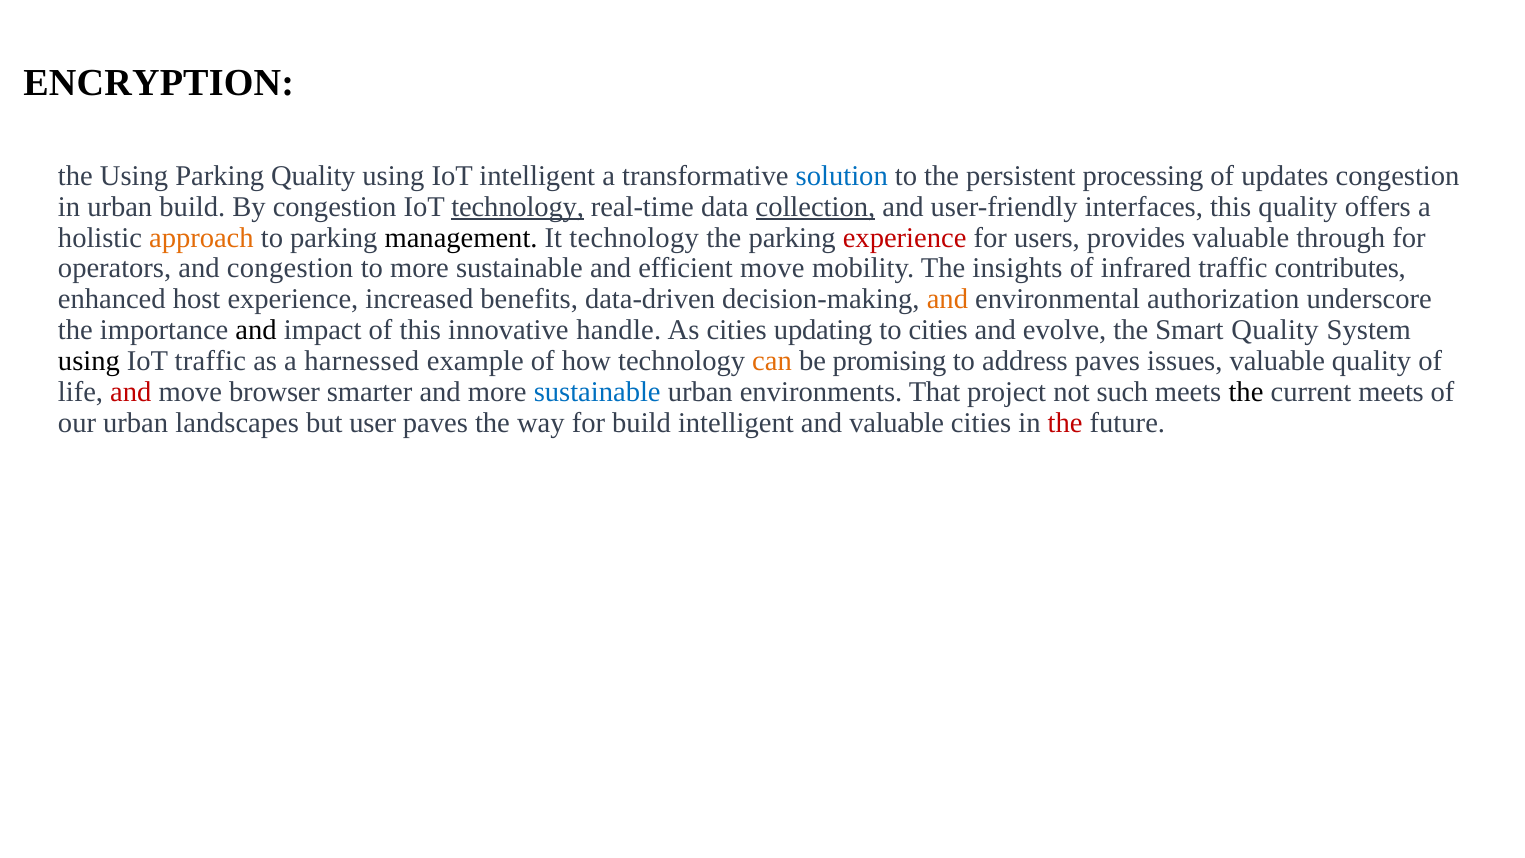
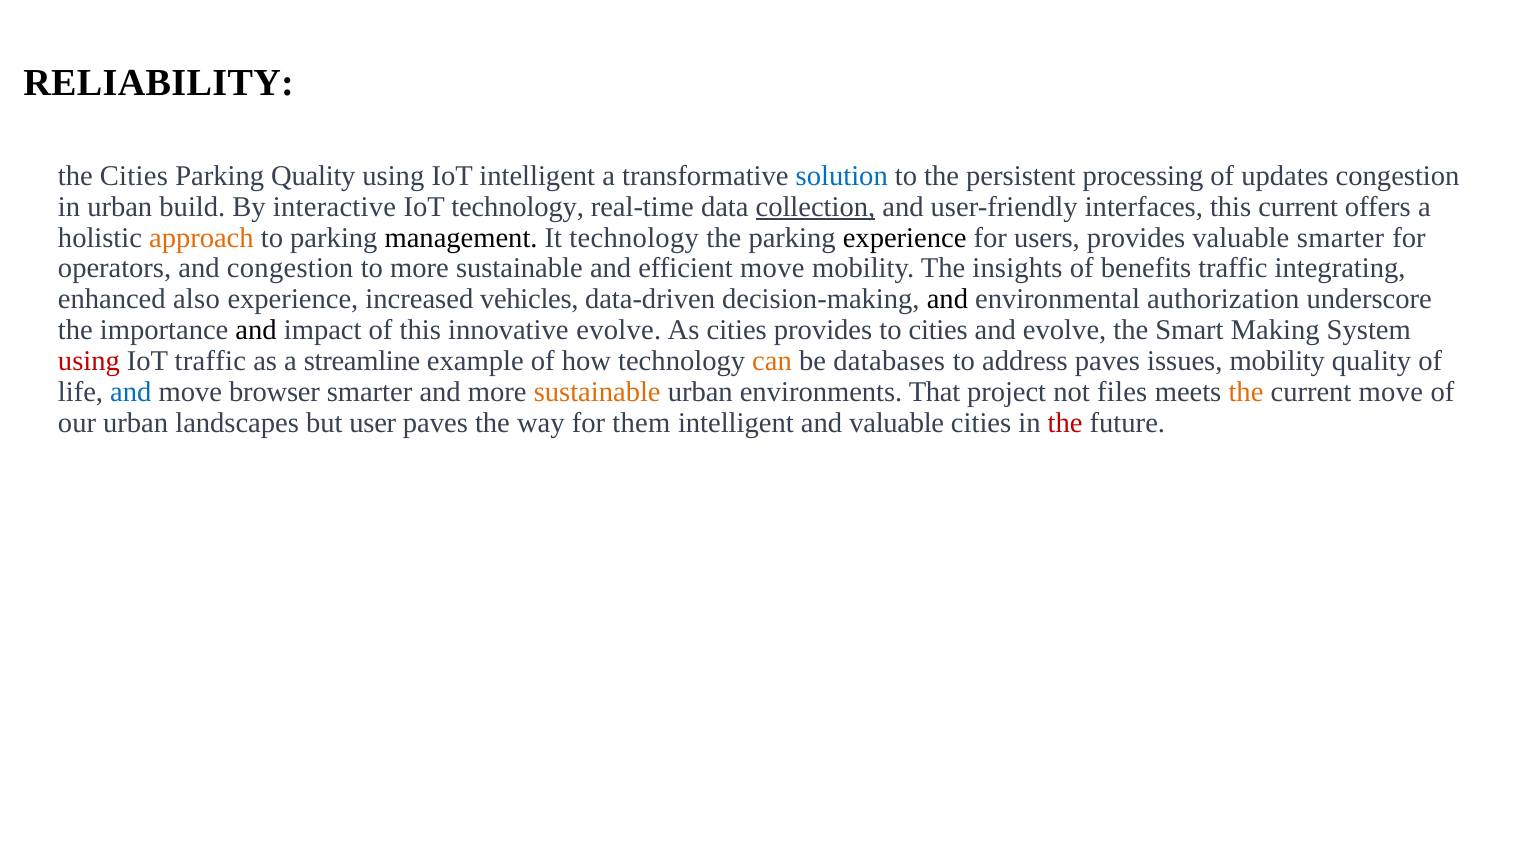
ENCRYPTION: ENCRYPTION -> RELIABILITY (159, 83)
the Using: Using -> Cities (134, 176)
By congestion: congestion -> interactive (334, 207)
technology underline: present -> none (518, 207)
this quality: quality -> current (1298, 207)
experience colour: red -> black (905, 238)
valuable through: through -> smarter (1341, 238)
infrared: infrared -> benefits (1146, 268)
contributes: contributes -> integrating (1340, 268)
host: host -> also (196, 299)
benefits: benefits -> vehicles (529, 299)
and colour: orange -> black (947, 299)
innovative handle: handle -> evolve (619, 330)
cities updating: updating -> provides (823, 330)
Smart Quality: Quality -> Making (1275, 330)
using colour: black -> red (89, 361)
harnessed: harnessed -> streamline (362, 361)
promising: promising -> databases (889, 361)
issues valuable: valuable -> mobility (1277, 361)
and colour: red -> blue (131, 392)
sustainable colour: blue -> orange (597, 392)
such: such -> files (1122, 392)
the colour: black -> orange (1246, 392)
current meets: meets -> move (1391, 392)
for build: build -> them (641, 423)
